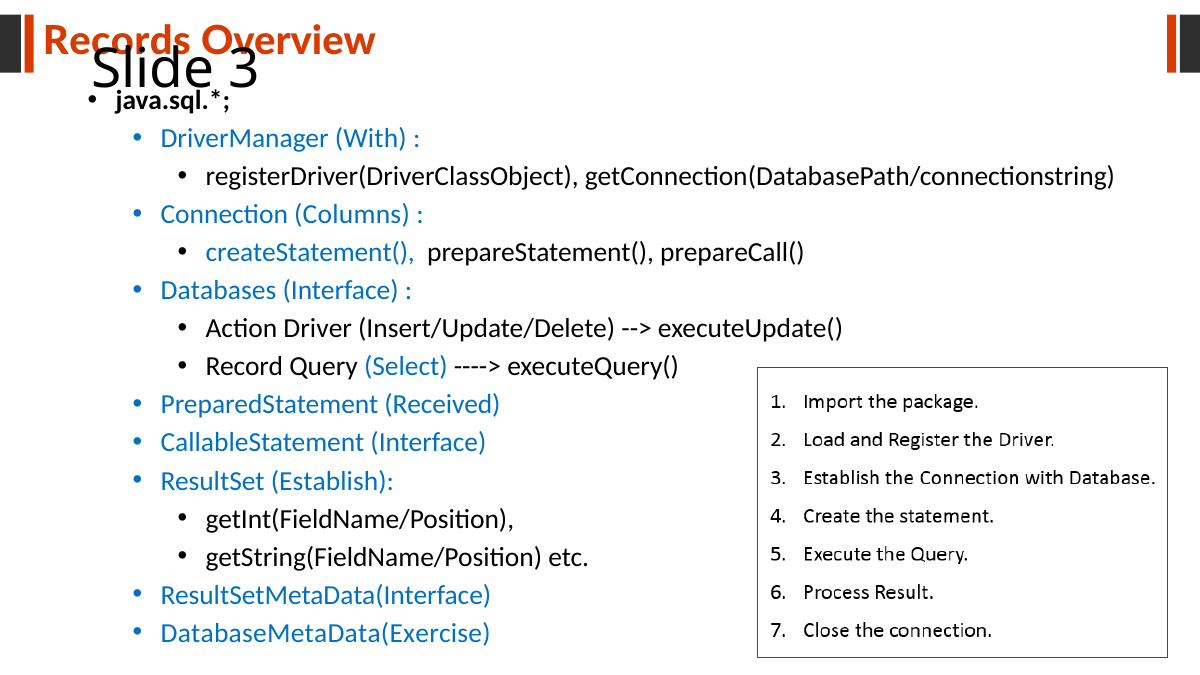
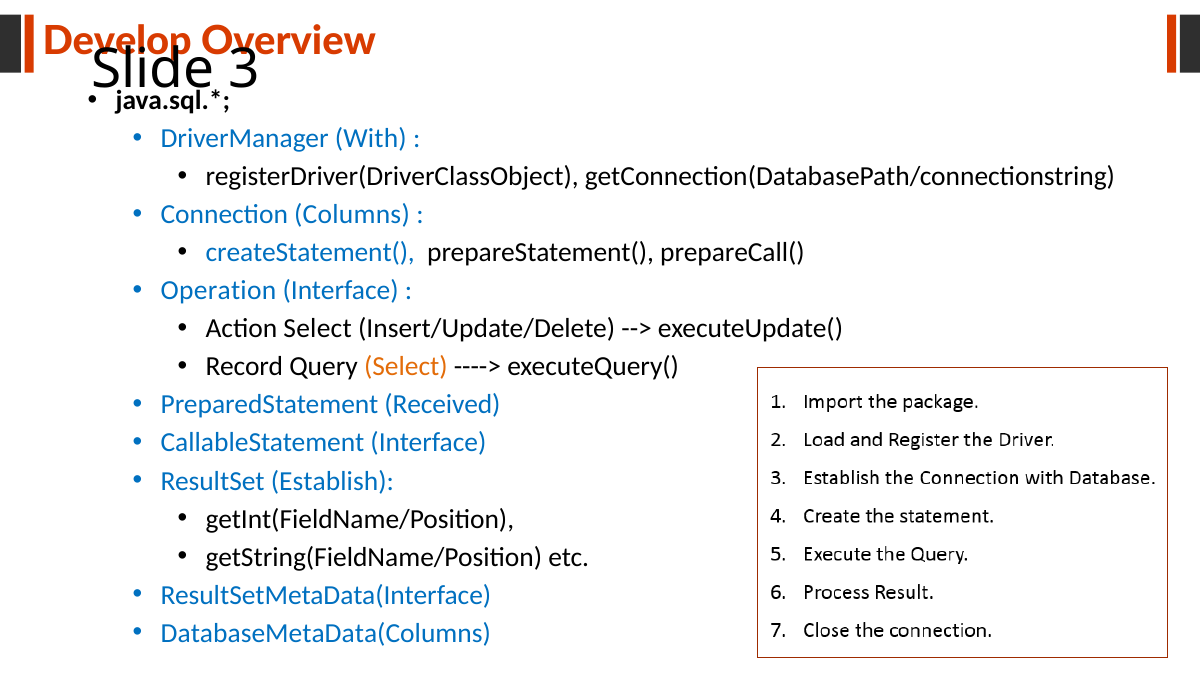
Records: Records -> Develop (117, 41)
Databases: Databases -> Operation (218, 291)
Action Driver: Driver -> Select (318, 329)
Select colour: blue -> orange (406, 367)
DatabaseMetaData(Exercise: DatabaseMetaData(Exercise -> DatabaseMetaData(Columns (326, 633)
